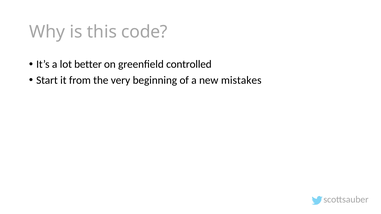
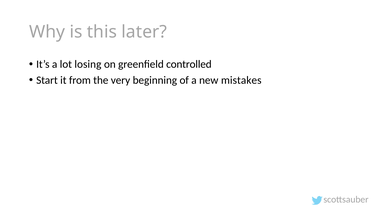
code: code -> later (144, 32)
better: better -> losing (88, 64)
